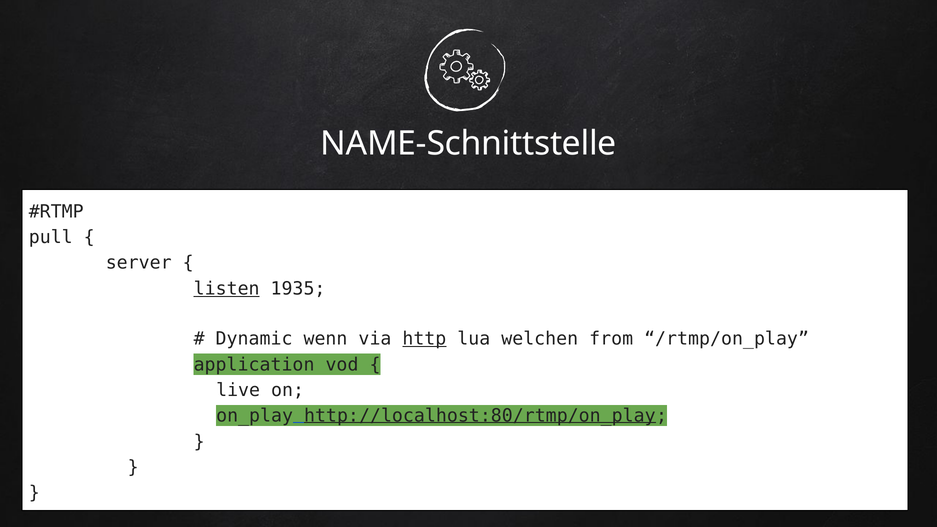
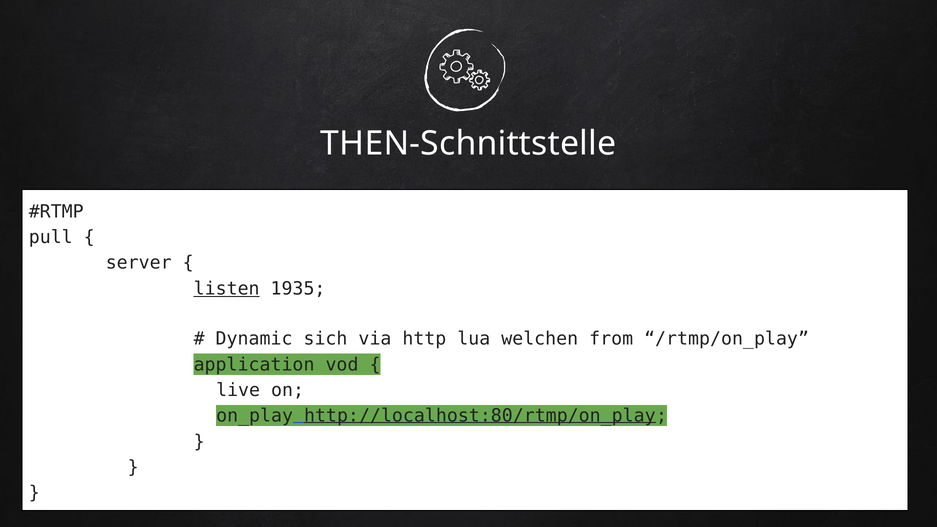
NAME-Schnittstelle: NAME-Schnittstelle -> THEN-Schnittstelle (468, 143)
wenn: wenn -> sich (325, 339)
http underline: present -> none (424, 339)
